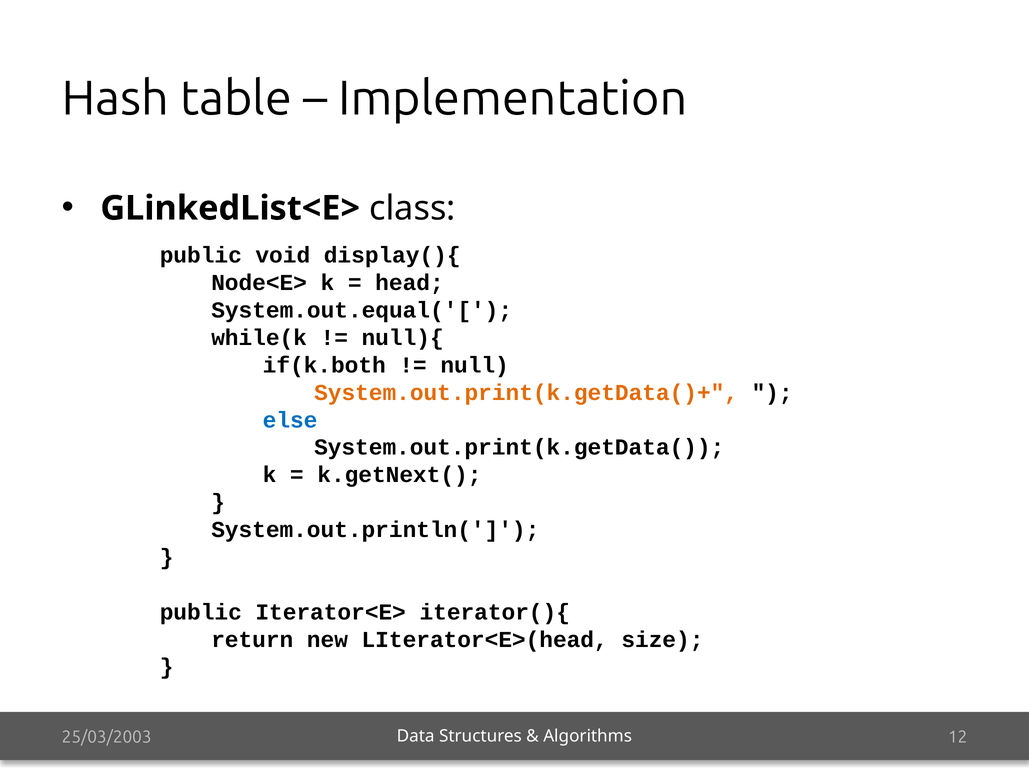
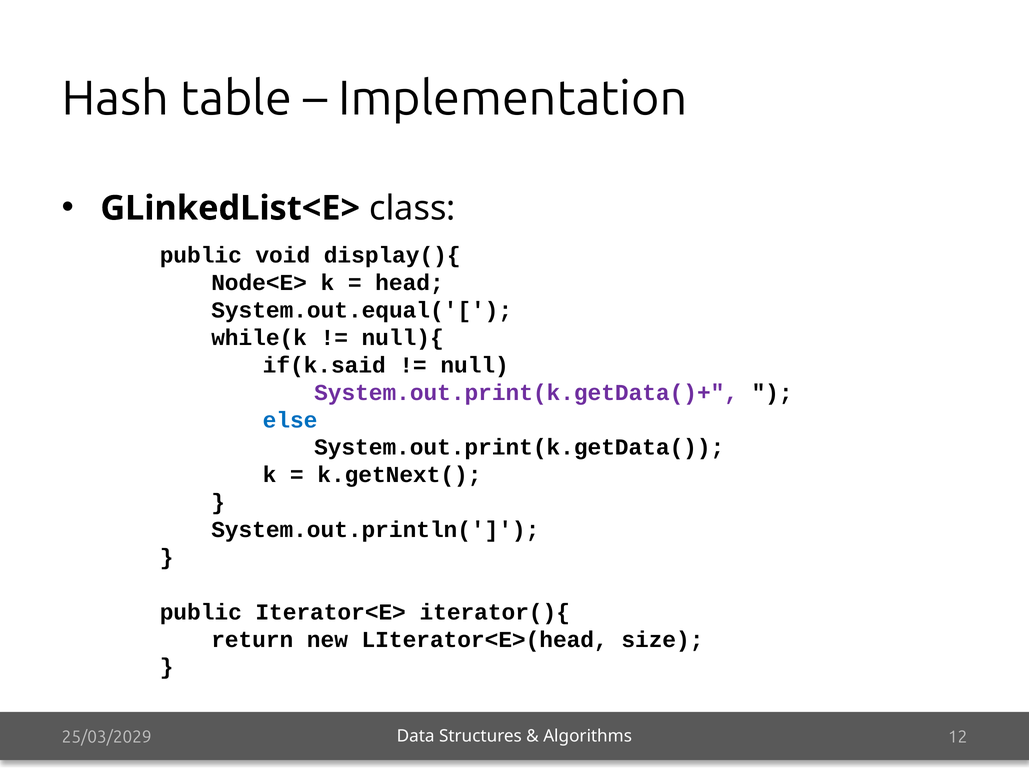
if(k.both: if(k.both -> if(k.said (324, 365)
System.out.print(k.getData()+ colour: orange -> purple (526, 392)
25/03/2003: 25/03/2003 -> 25/03/2029 (107, 737)
